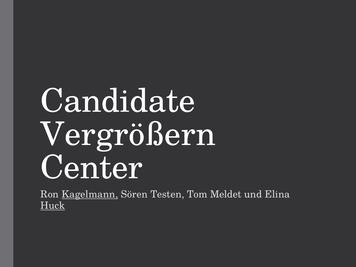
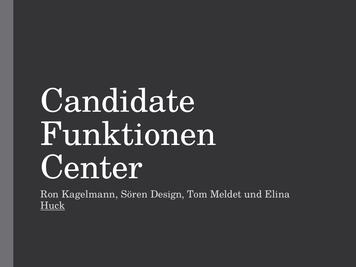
Vergrößern: Vergrößern -> Funktionen (128, 134)
Kagelmann underline: present -> none (90, 194)
Testen: Testen -> Design (168, 194)
